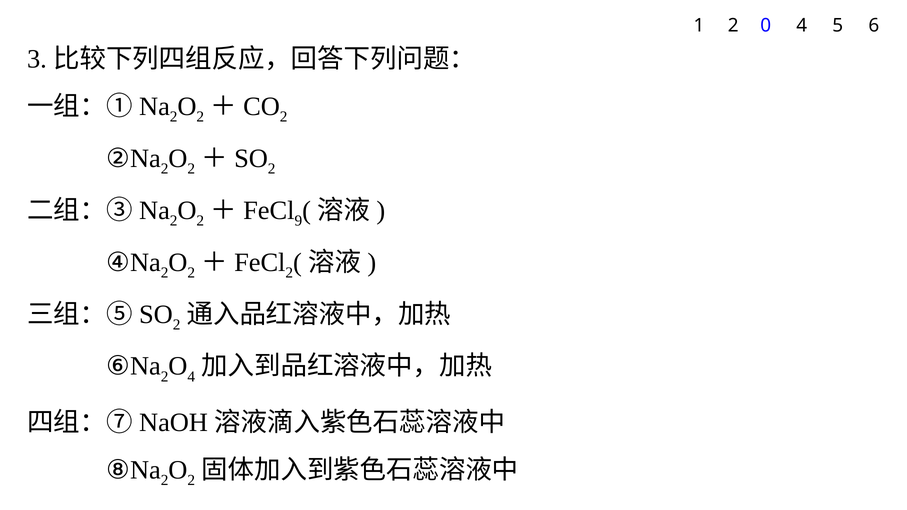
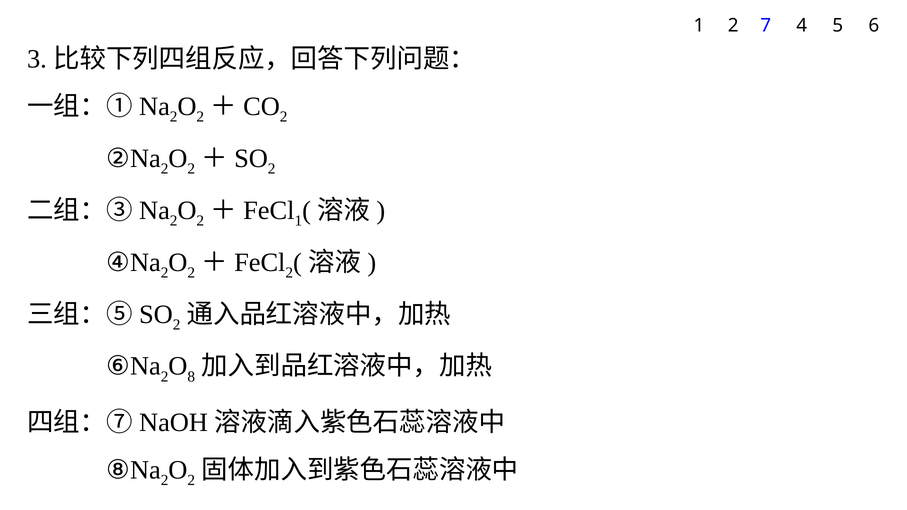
0: 0 -> 7 (766, 26)
9: 9 -> 1 (298, 221)
4: 4 -> 8 (191, 377)
